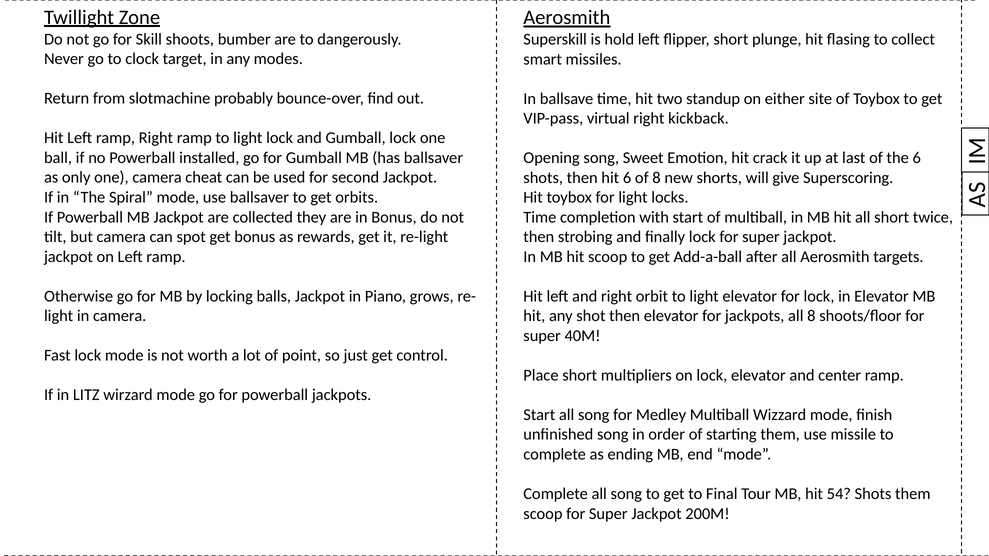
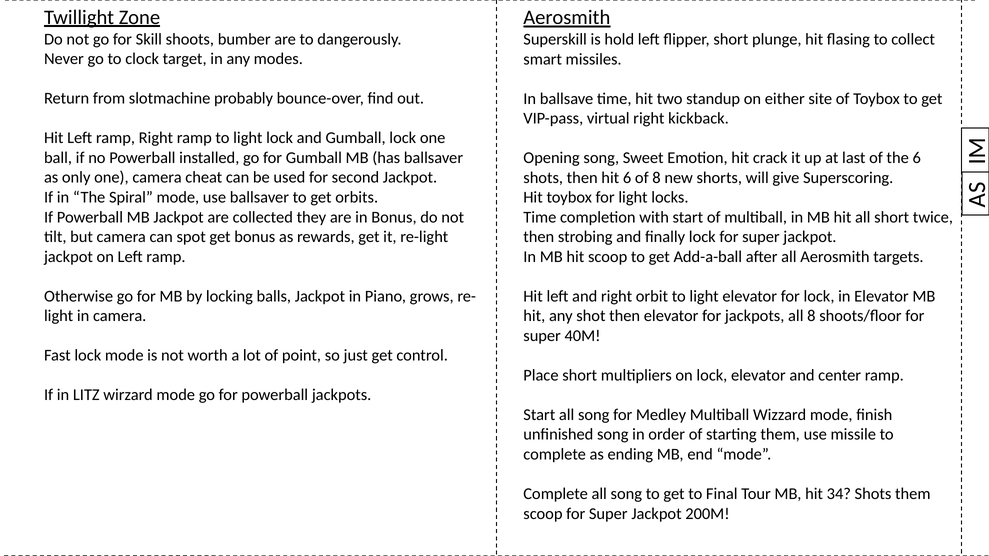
54: 54 -> 34 (839, 494)
